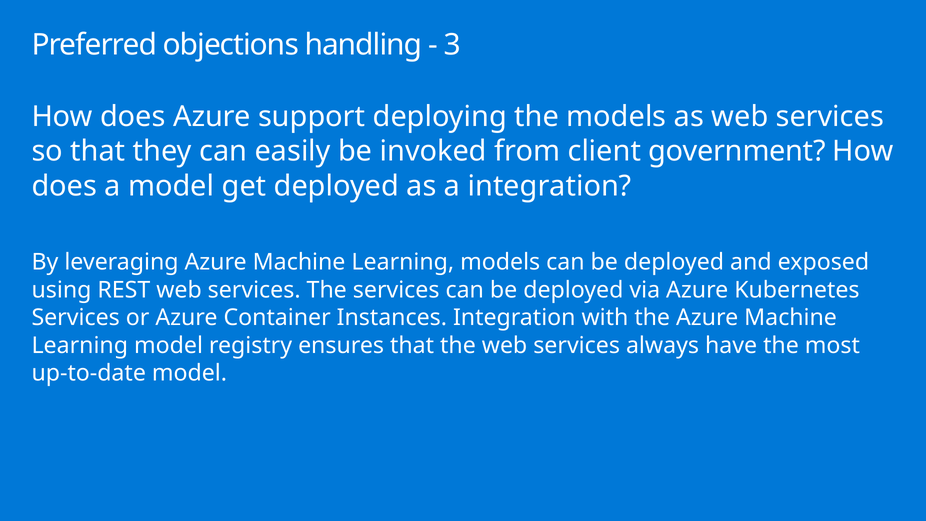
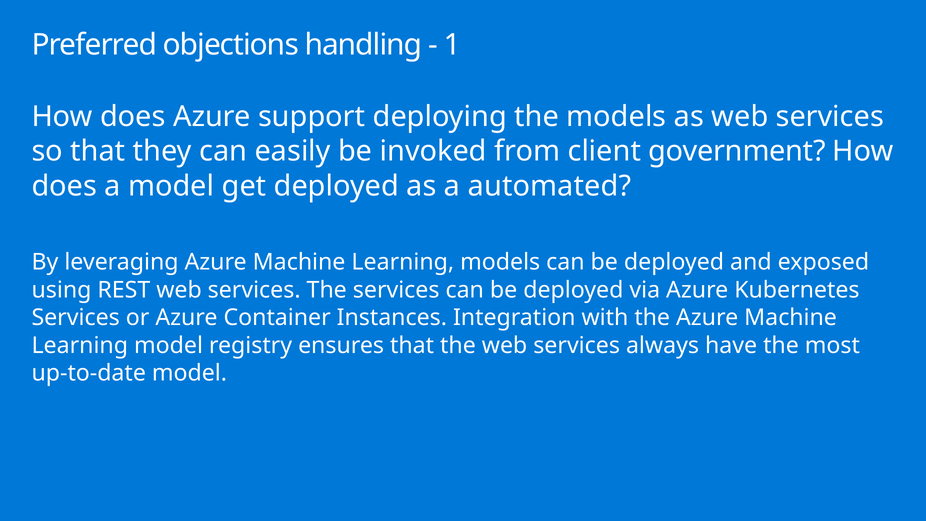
3: 3 -> 1 (452, 45)
a integration: integration -> automated (550, 186)
